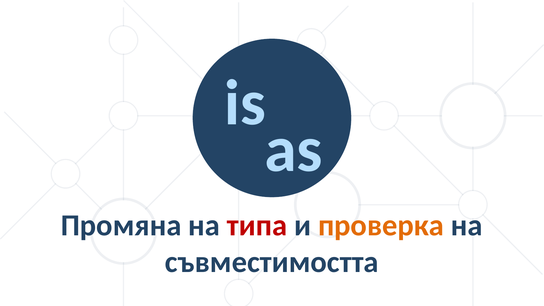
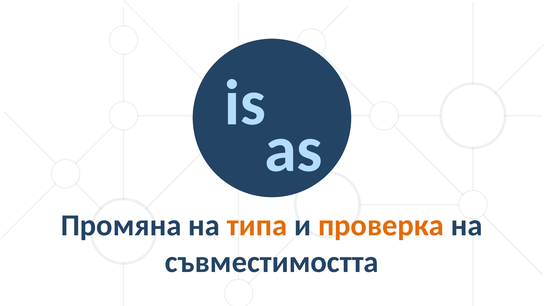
типа colour: red -> orange (257, 225)
